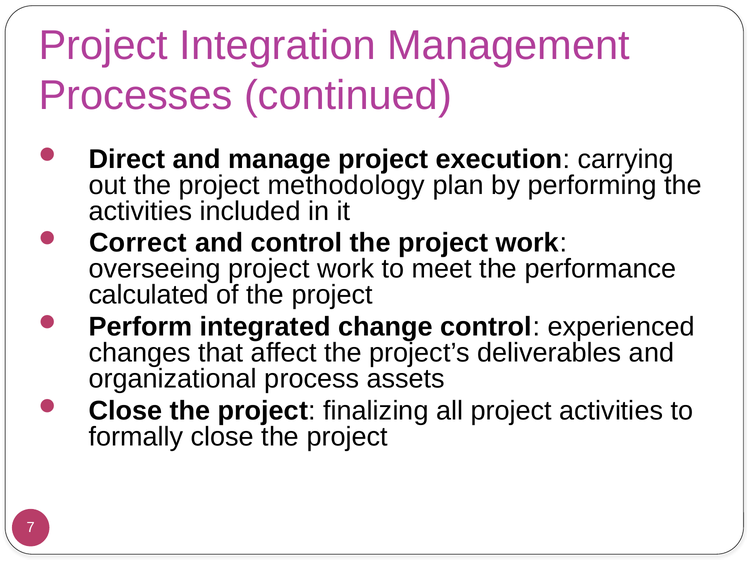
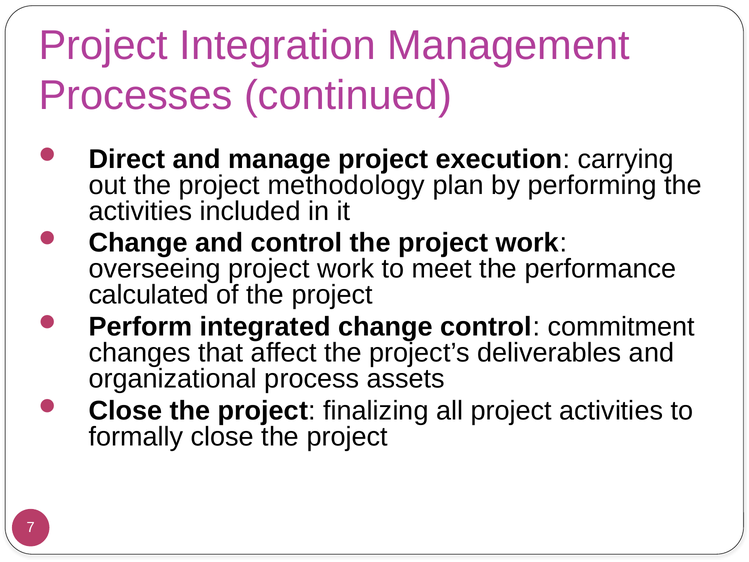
Correct: Correct -> Change (138, 243)
experienced: experienced -> commitment (621, 327)
